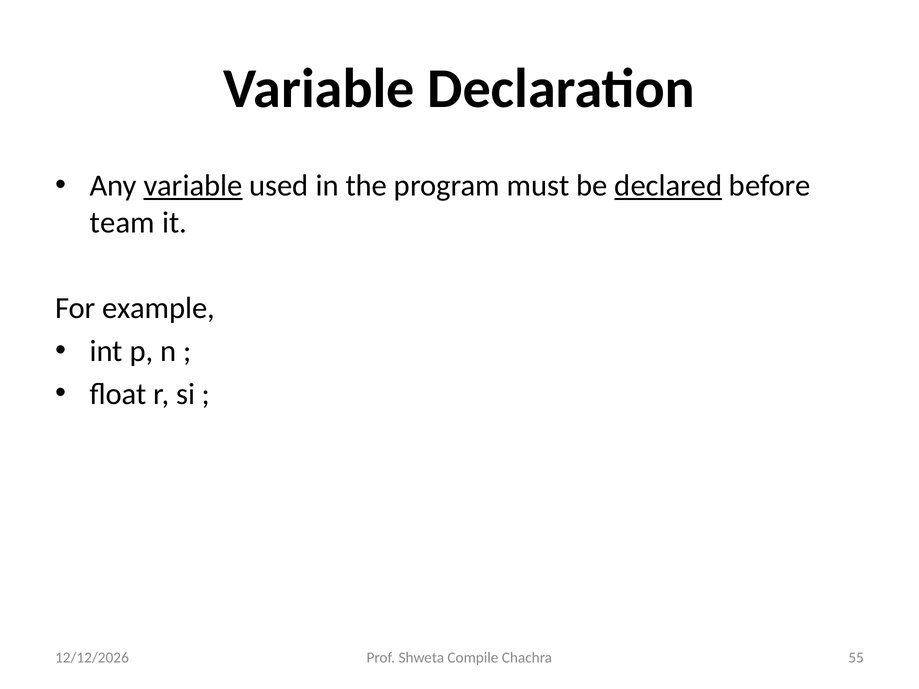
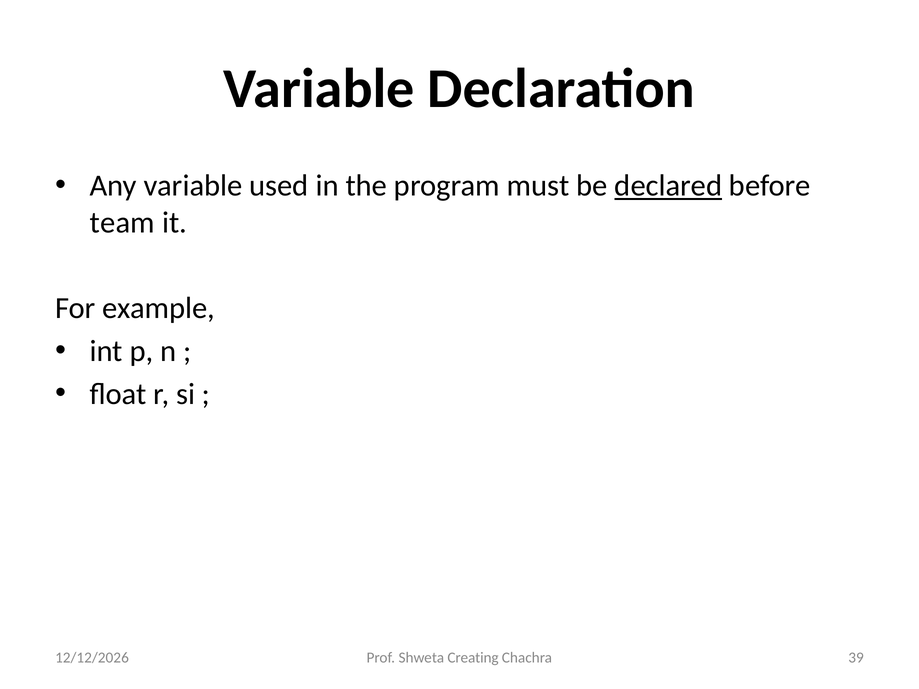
variable underline: present -> none (193, 186)
Compile: Compile -> Creating (473, 658)
55: 55 -> 39 (856, 658)
